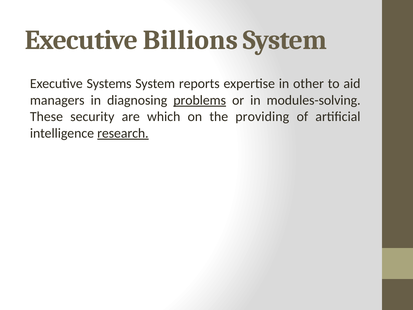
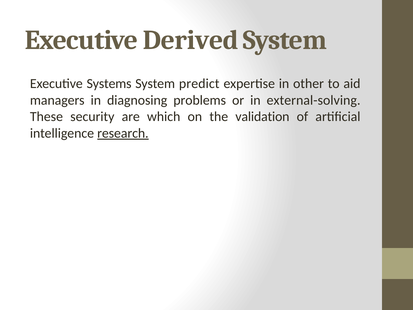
Billions: Billions -> Derived (191, 40)
reports: reports -> predict (199, 84)
problems underline: present -> none (200, 100)
modules-solving: modules-solving -> external-solving (314, 100)
providing: providing -> validation (262, 117)
